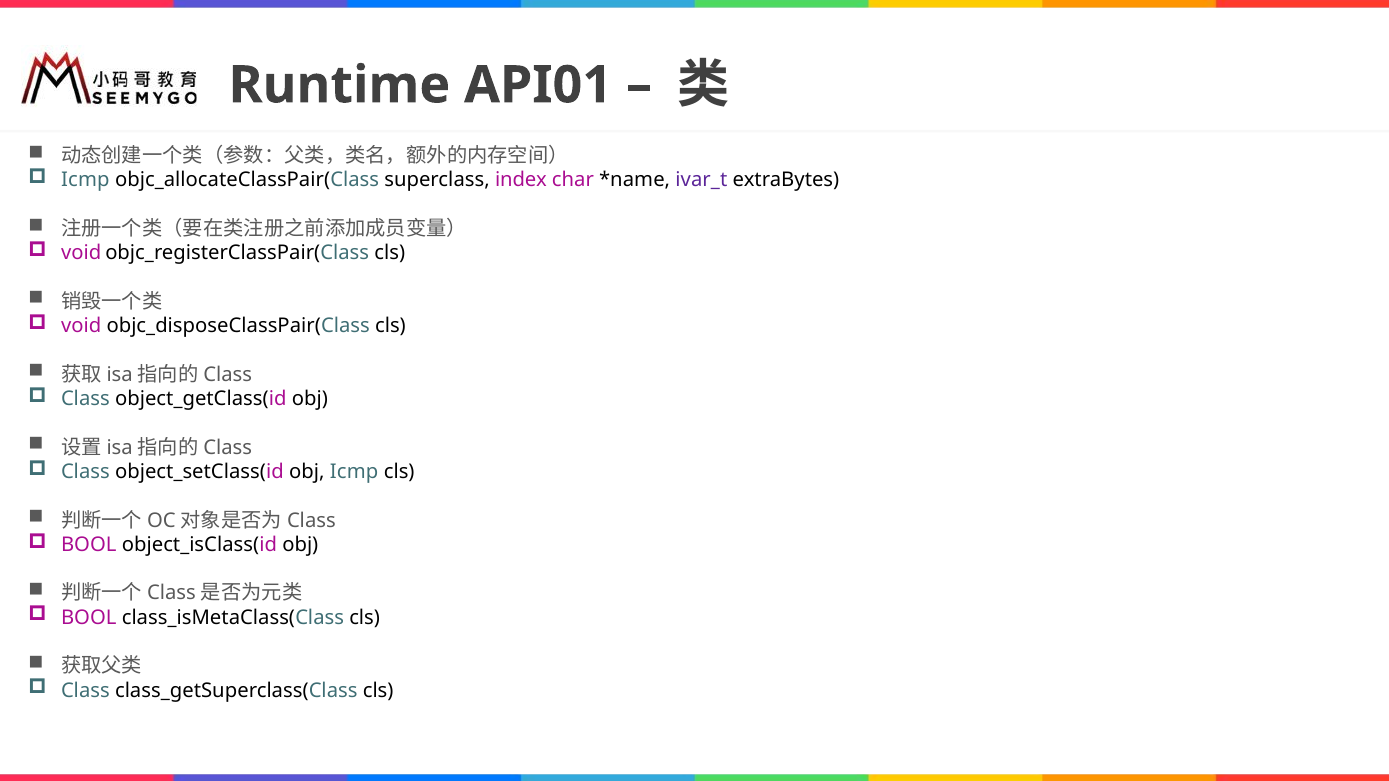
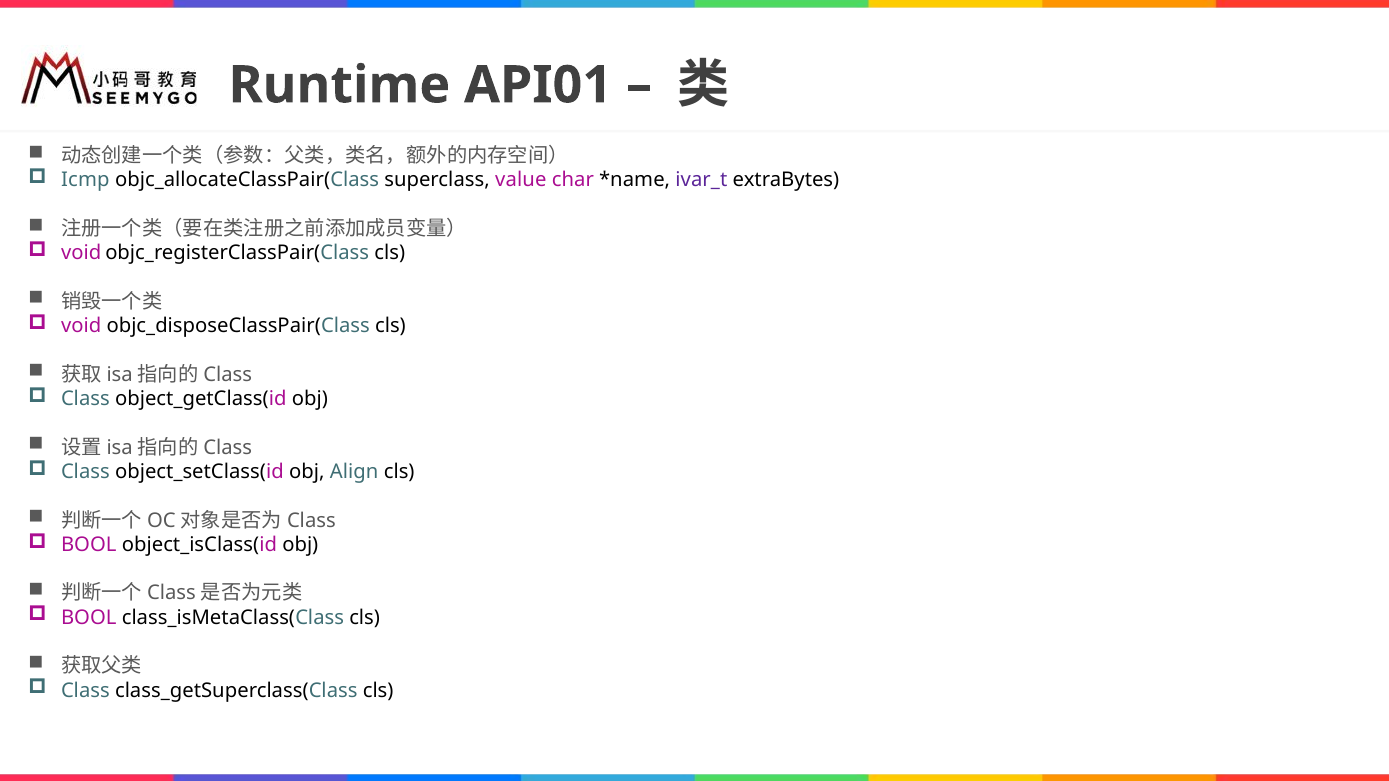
index: index -> value (521, 180)
obj Icmp: Icmp -> Align (354, 472)
